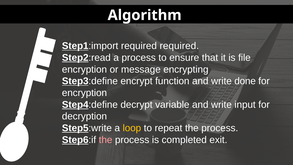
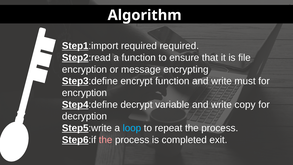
a process: process -> function (139, 58)
done: done -> must (245, 81)
input: input -> copy (245, 104)
loop colour: yellow -> light blue (132, 128)
